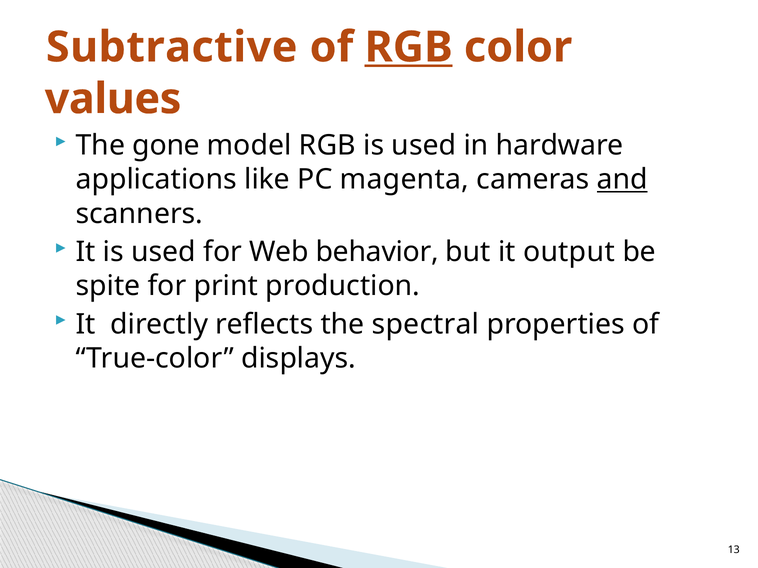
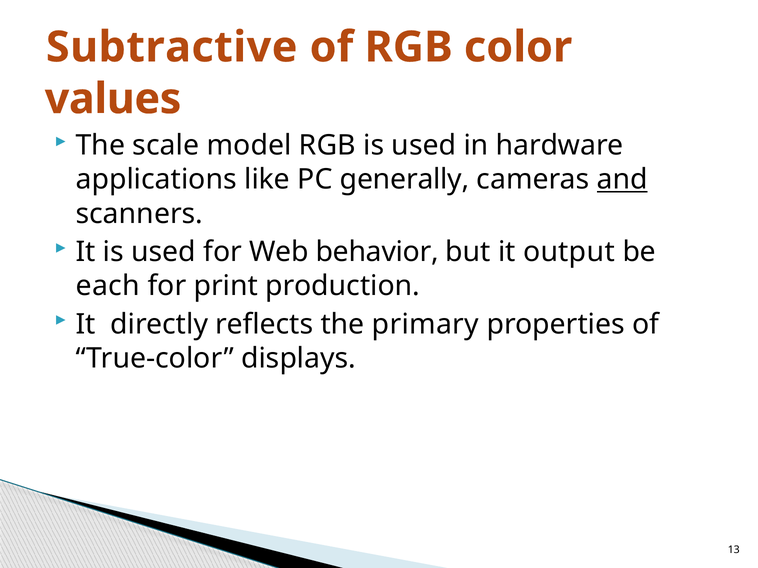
RGB underline: present -> none (409, 47)
gone: gone -> scale (166, 146)
magenta: magenta -> generally (405, 180)
spite: spite -> each (108, 286)
spectral: spectral -> primary (425, 325)
